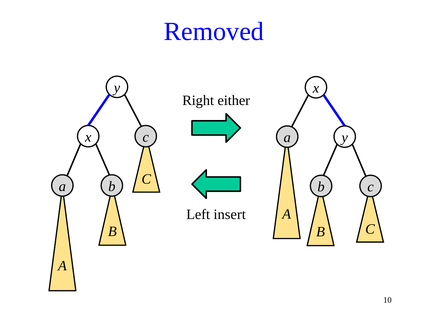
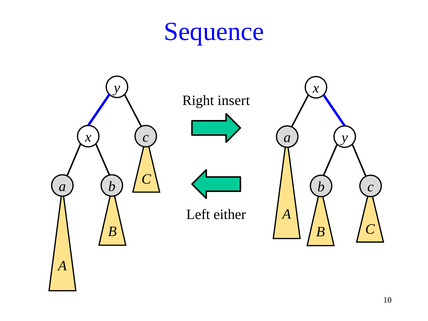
Removed: Removed -> Sequence (214, 31)
either: either -> insert (234, 101)
insert: insert -> either (230, 214)
